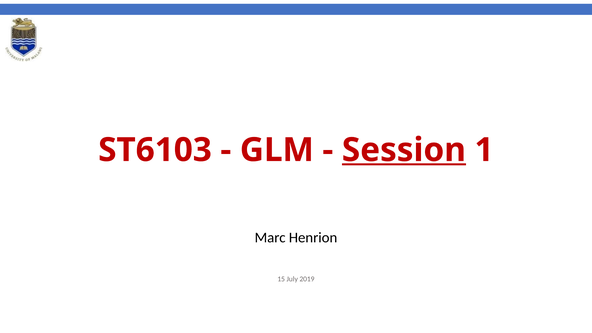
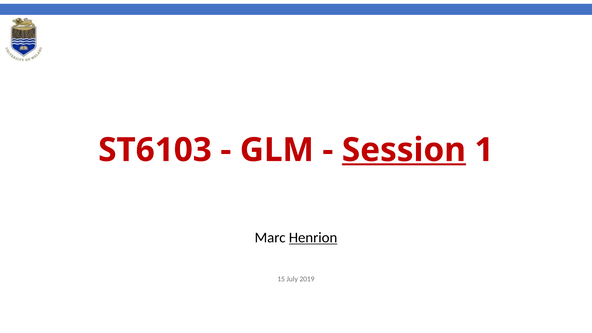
Henrion underline: none -> present (313, 238)
